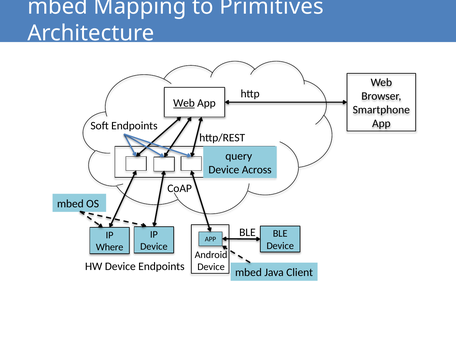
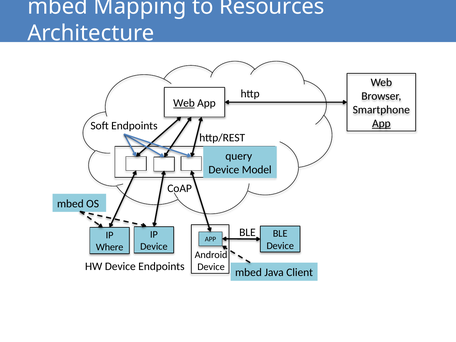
Primitives: Primitives -> Resources (272, 6)
App underline: none -> present (381, 123)
Across: Across -> Model (257, 170)
